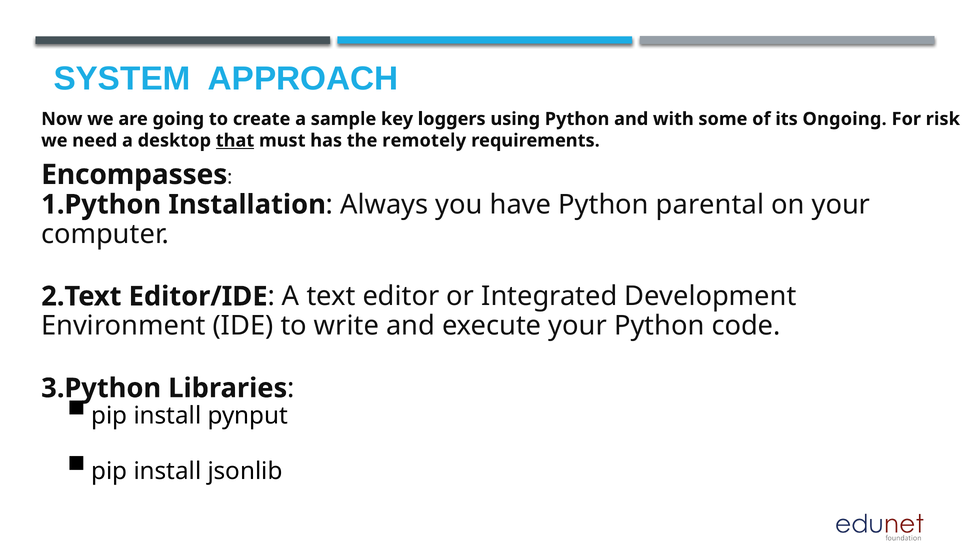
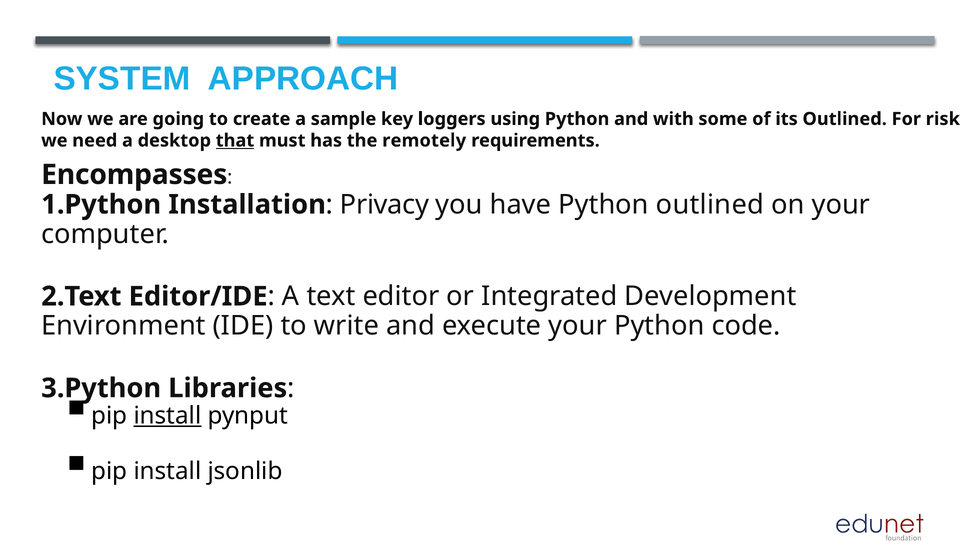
its Ongoing: Ongoing -> Outlined (845, 119)
Always: Always -> Privacy (384, 204)
Python parental: parental -> outlined (710, 204)
install underline: none -> present (167, 415)
